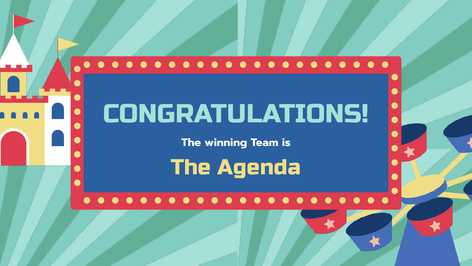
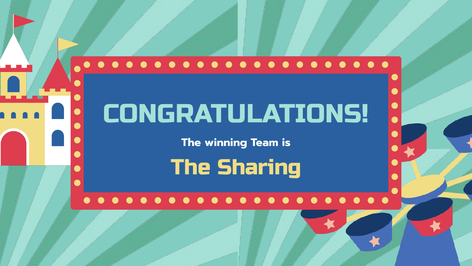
Agenda: Agenda -> Sharing (259, 167)
